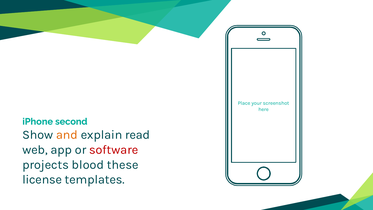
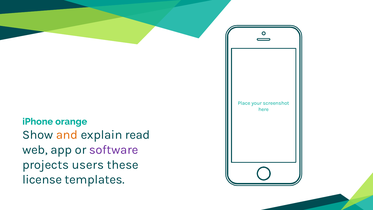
second: second -> orange (71, 121)
software colour: red -> purple (114, 150)
blood: blood -> users (88, 165)
